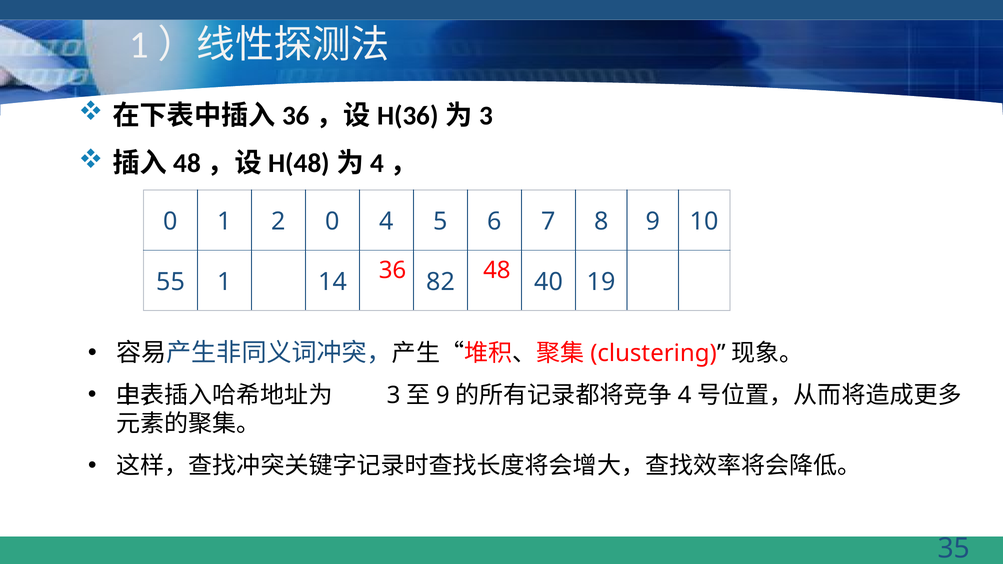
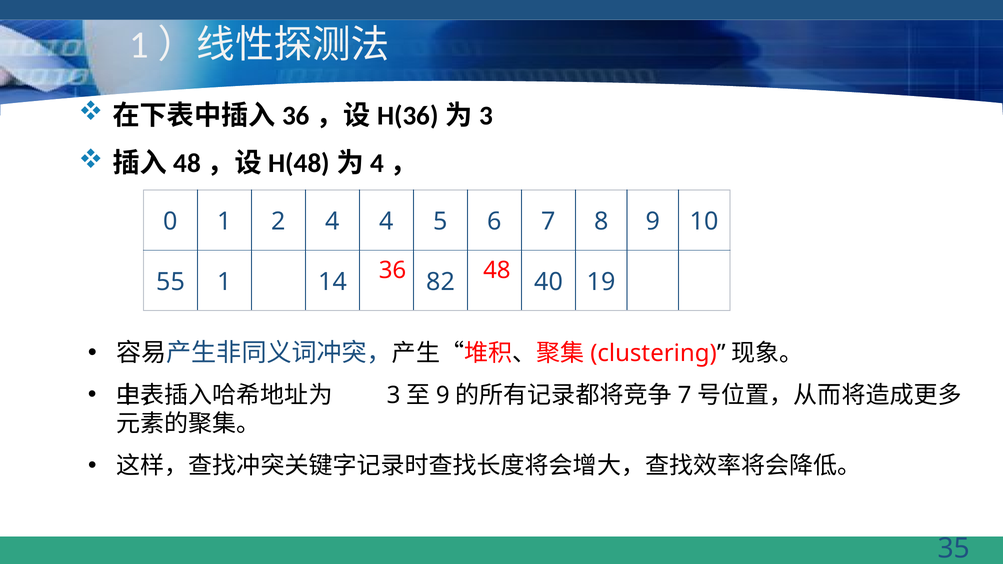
2 0: 0 -> 4 (333, 222)
4: 4 -> 7 (685, 395)
